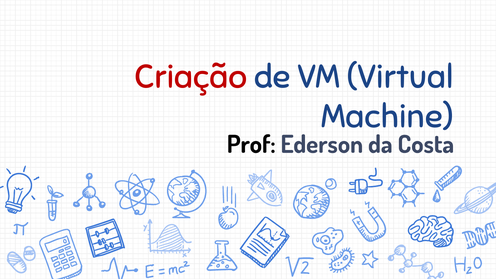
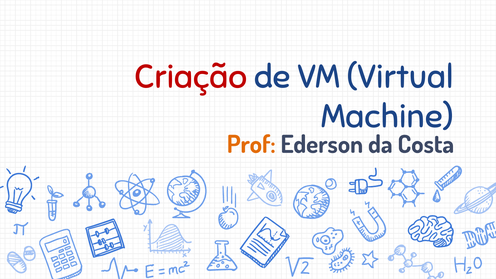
Prof colour: black -> orange (251, 145)
